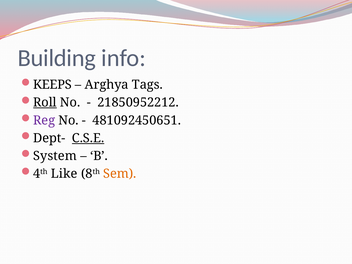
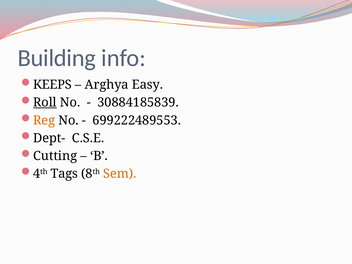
Tags: Tags -> Easy (147, 85)
21850952212: 21850952212 -> 30884185839 (138, 103)
Reg colour: purple -> orange (44, 120)
481092450651: 481092450651 -> 699222489553 (137, 120)
C.S.E underline: present -> none (88, 138)
System: System -> Cutting (55, 156)
Like: Like -> Tags (64, 174)
